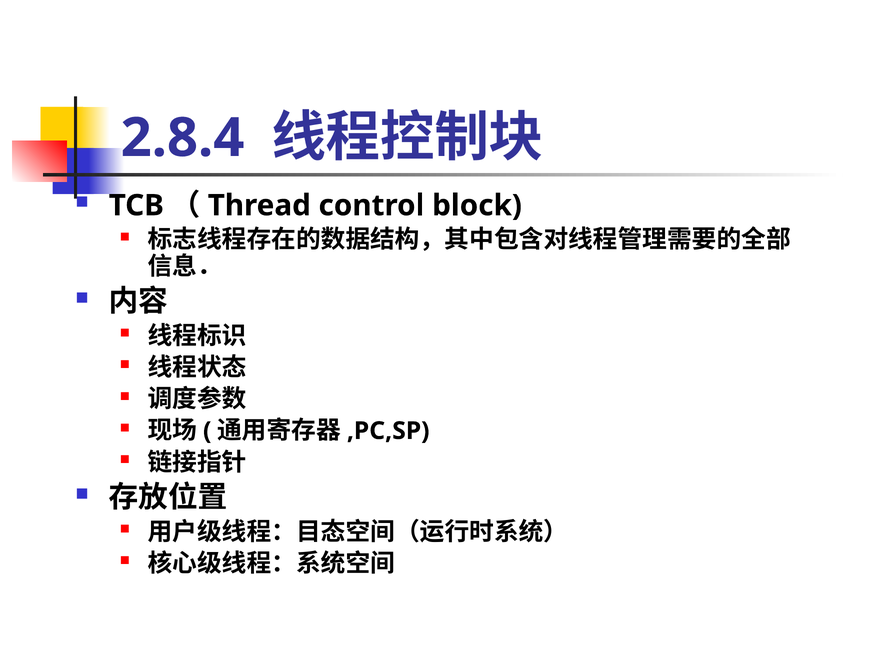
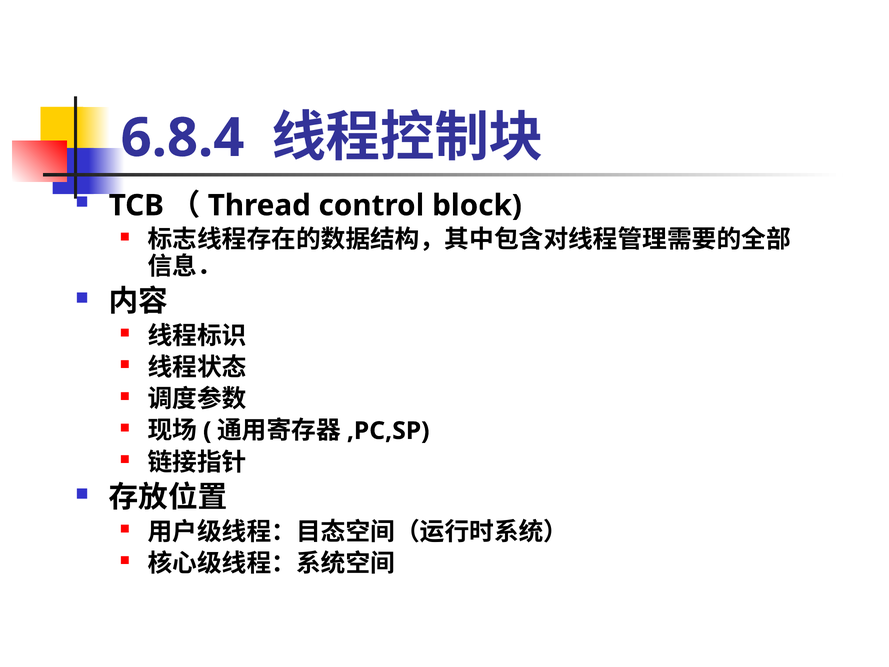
2.8.4: 2.8.4 -> 6.8.4 (182, 138)
